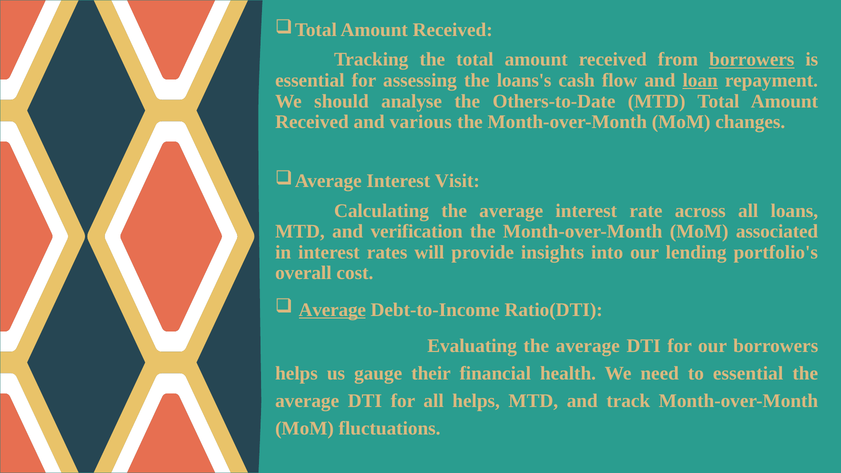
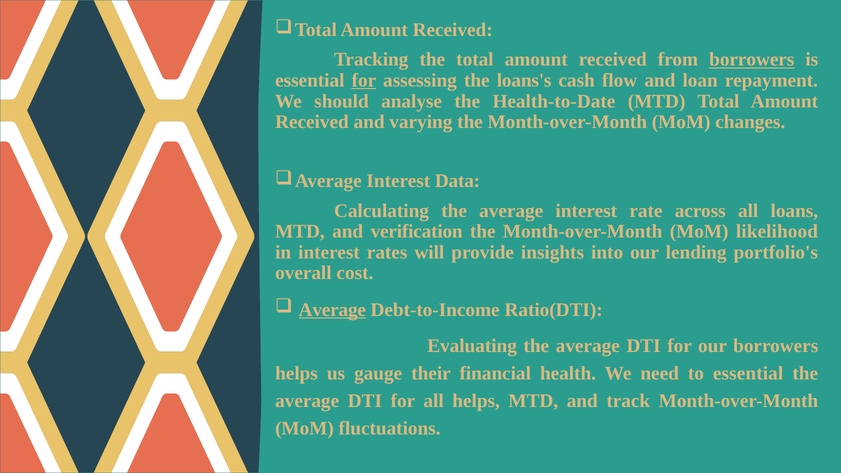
for underline: none -> present (364, 80)
loan underline: present -> none (700, 80)
Others-to-Date: Others-to-Date -> Health-to-Date (554, 101)
various: various -> varying (421, 122)
Visit: Visit -> Data (458, 181)
associated: associated -> likelihood (777, 232)
